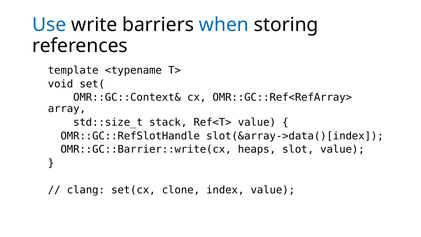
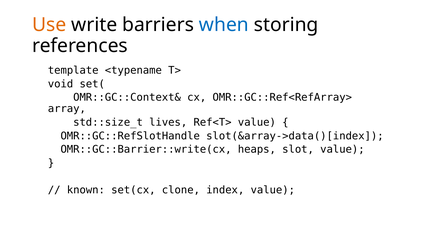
Use colour: blue -> orange (49, 25)
stack: stack -> lives (168, 122)
clang: clang -> known (86, 190)
